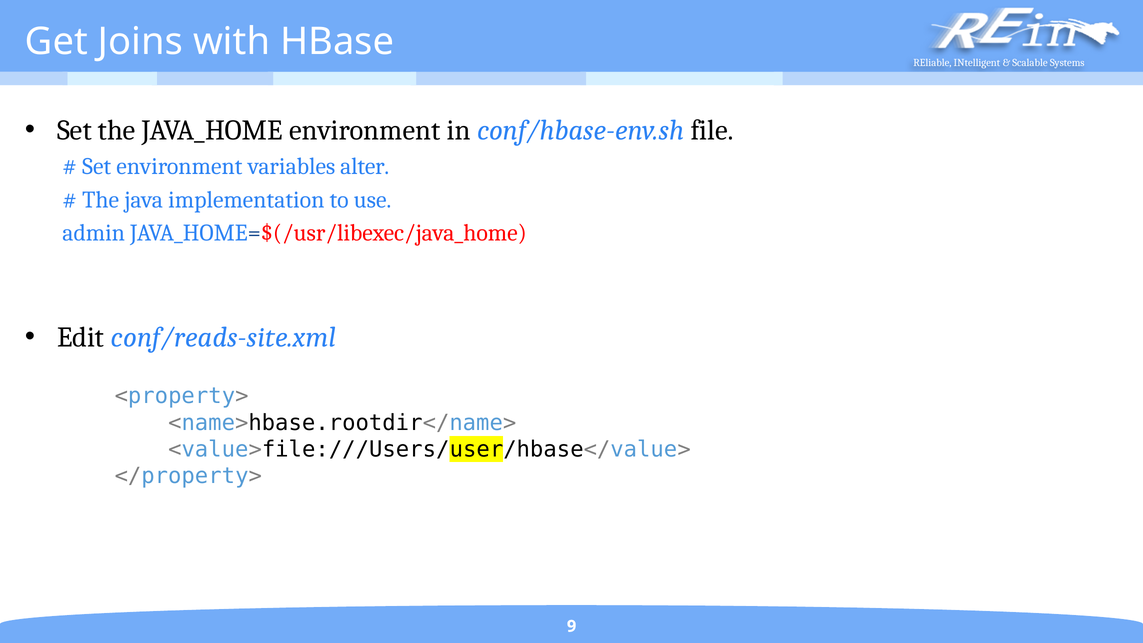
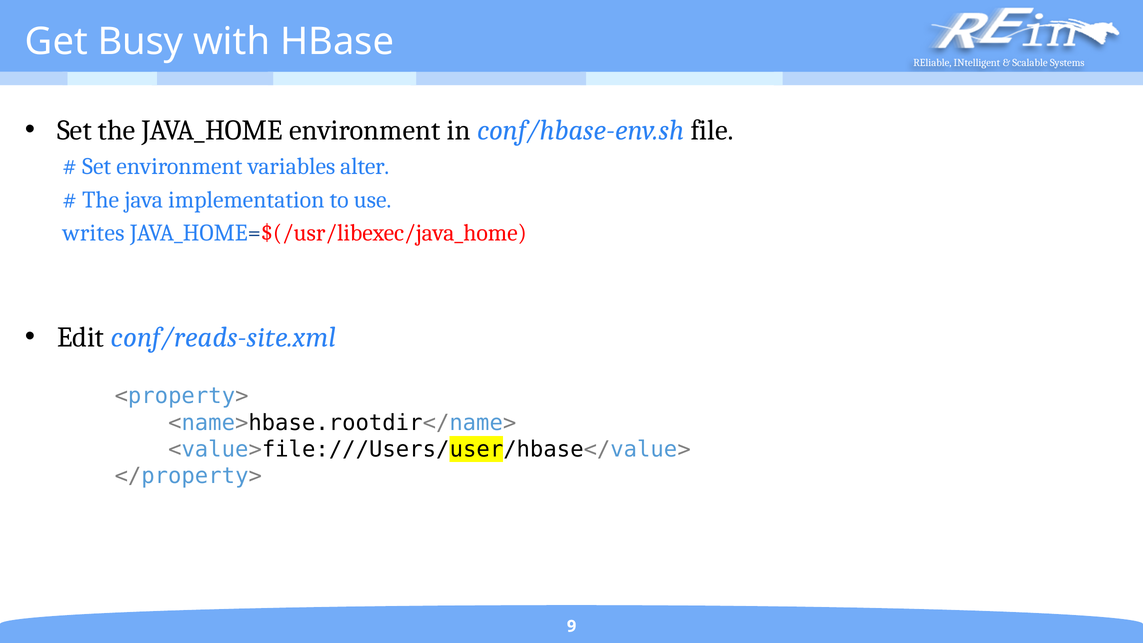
Joins: Joins -> Busy (140, 42)
admin: admin -> writes (94, 233)
